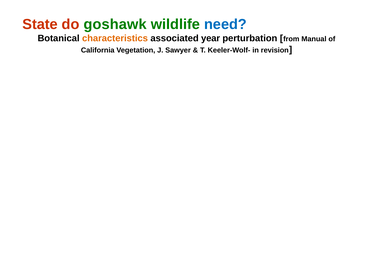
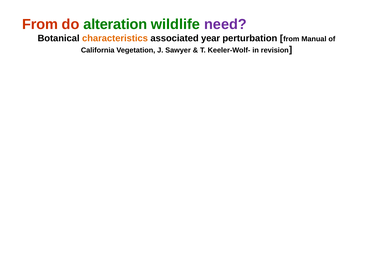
State: State -> From (40, 24)
goshawk: goshawk -> alteration (115, 24)
need colour: blue -> purple (225, 24)
